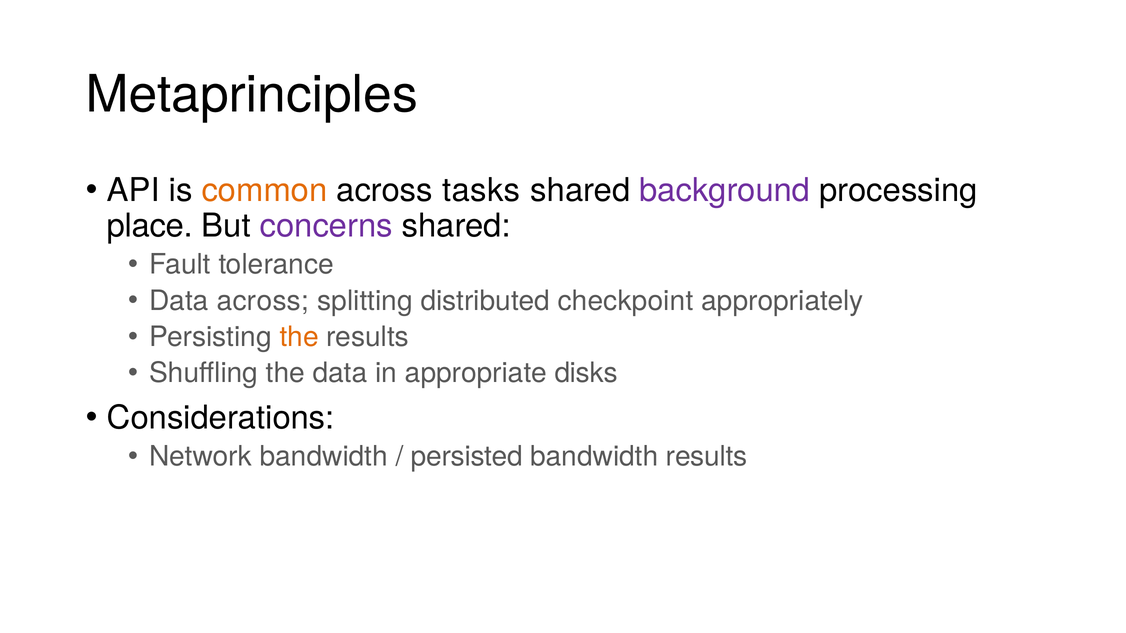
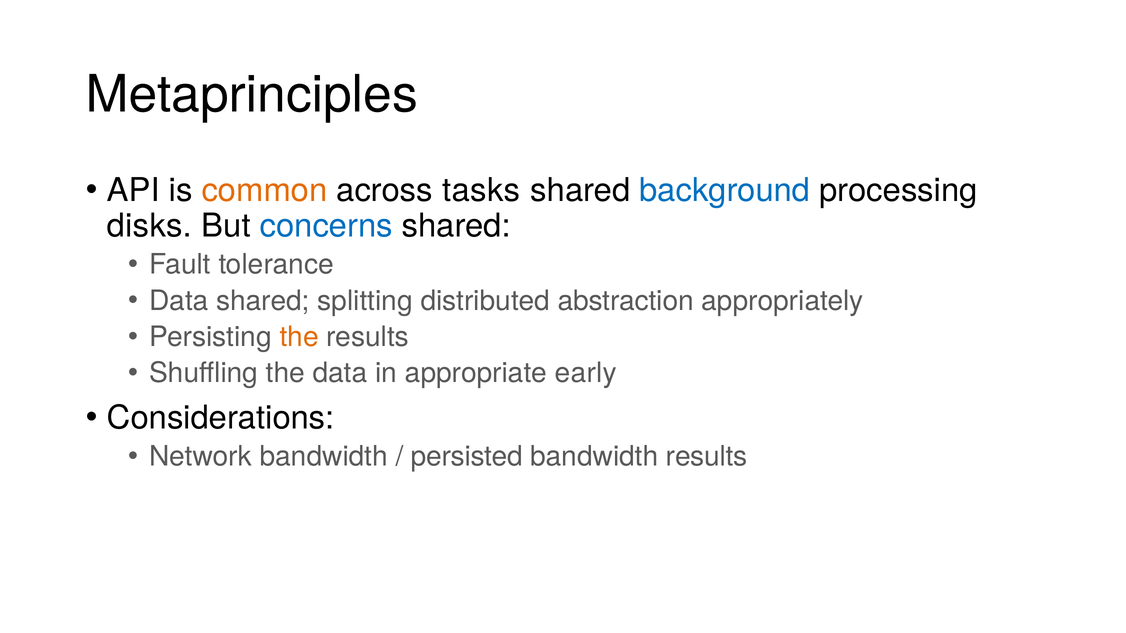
background colour: purple -> blue (725, 190)
place: place -> disks (150, 226)
concerns colour: purple -> blue (326, 226)
Data across: across -> shared (263, 301)
checkpoint: checkpoint -> abstraction (626, 301)
disks: disks -> early (586, 373)
